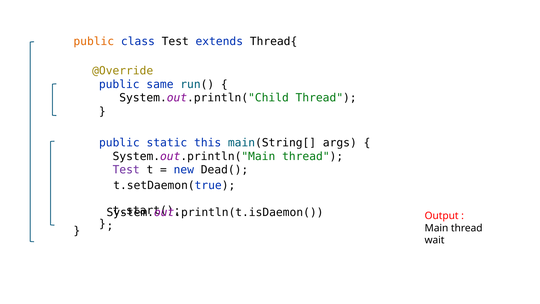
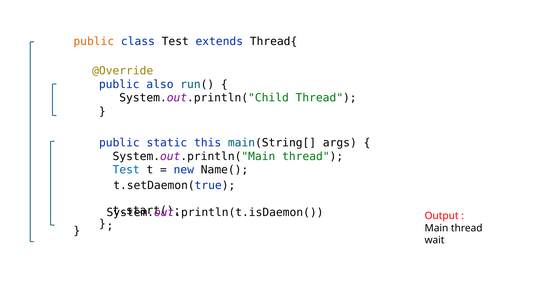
same: same -> also (160, 84)
Test colour: purple -> blue (126, 170)
Dead(: Dead( -> Name( (225, 170)
